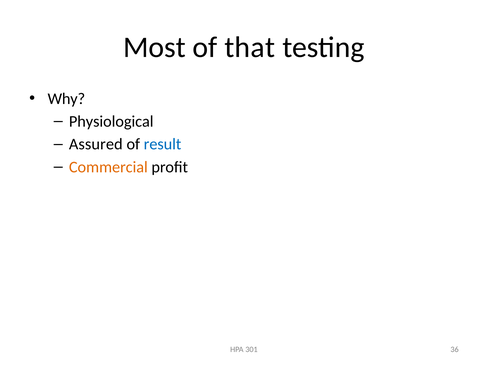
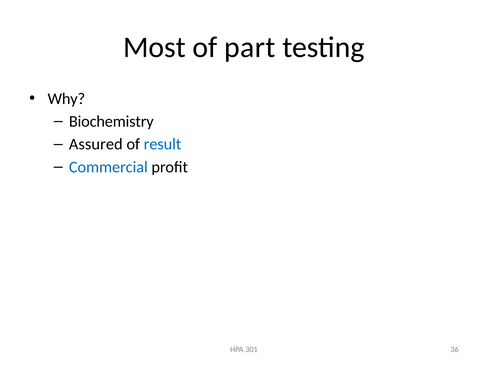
that: that -> part (250, 47)
Physiological: Physiological -> Biochemistry (111, 122)
Commercial colour: orange -> blue (108, 167)
